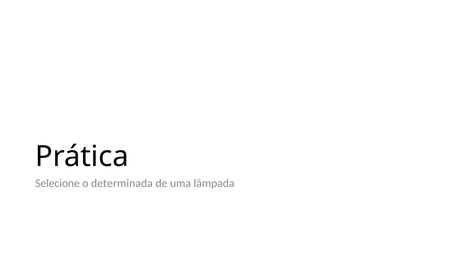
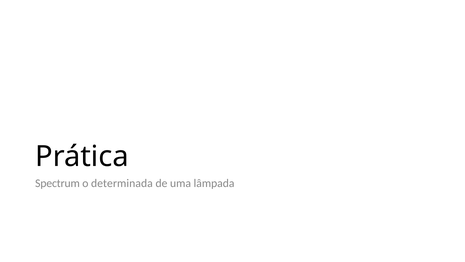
Selecione: Selecione -> Spectrum (57, 183)
